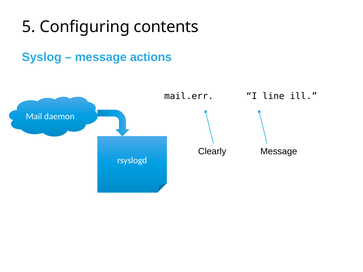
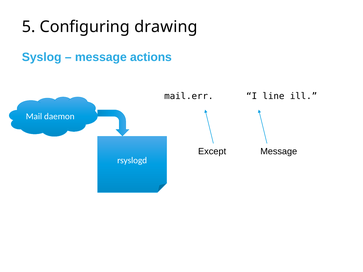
contents: contents -> drawing (166, 27)
Clearly: Clearly -> Except (212, 151)
